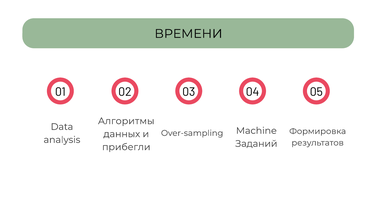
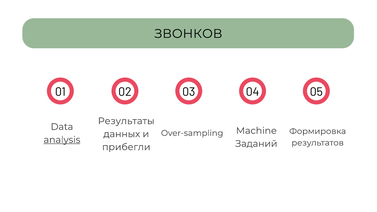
ВРЕМЕНИ: ВРЕМЕНИ -> ЗВОНКОВ (188, 34)
Алгоритмы: Алгоритмы -> Результаты (126, 121)
analysis underline: none -> present (62, 140)
